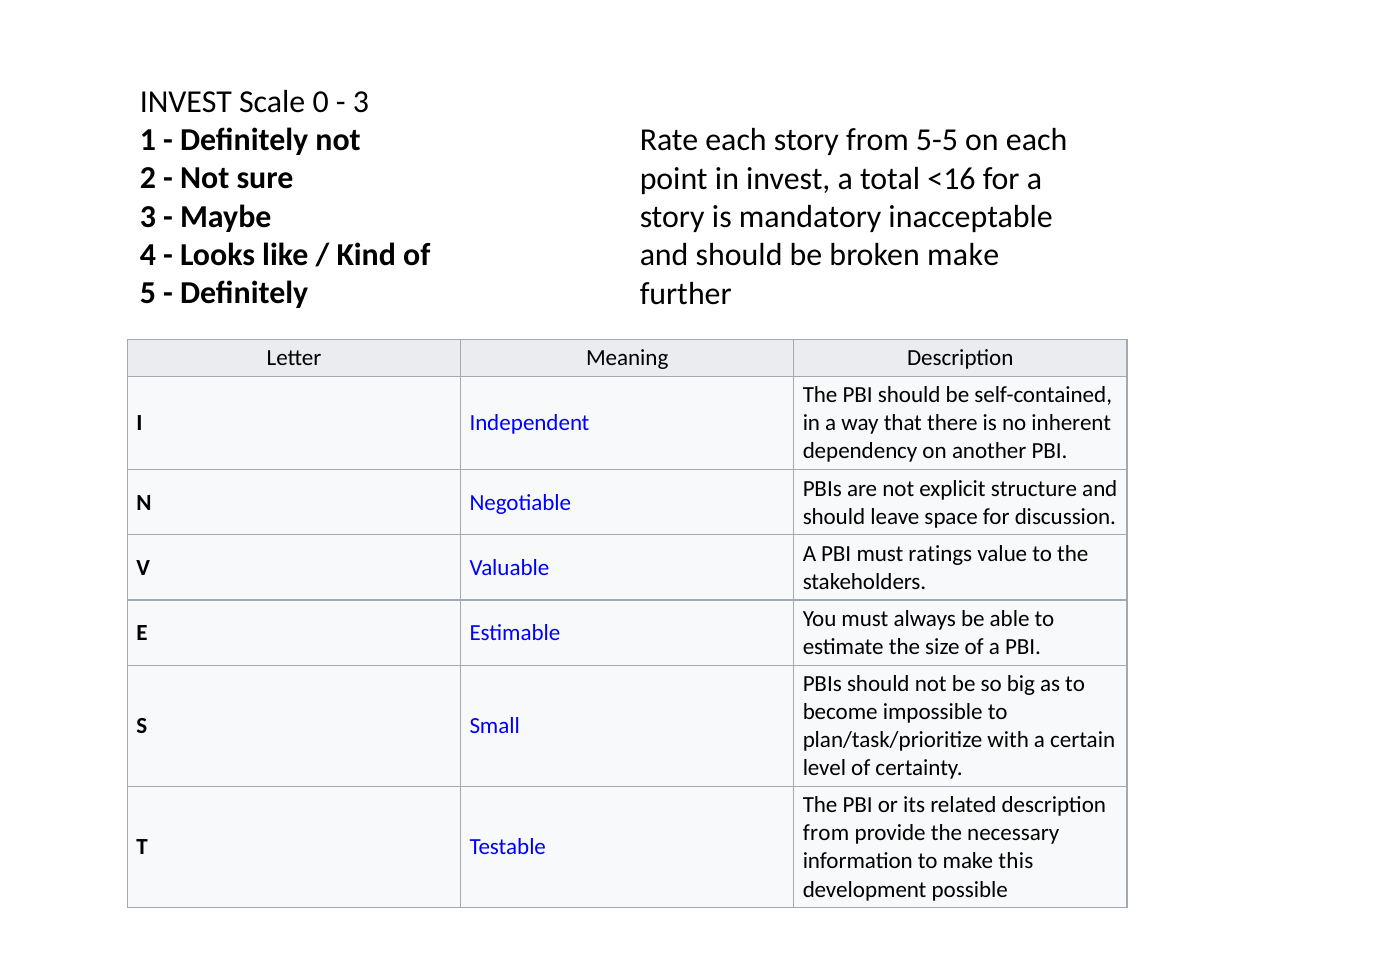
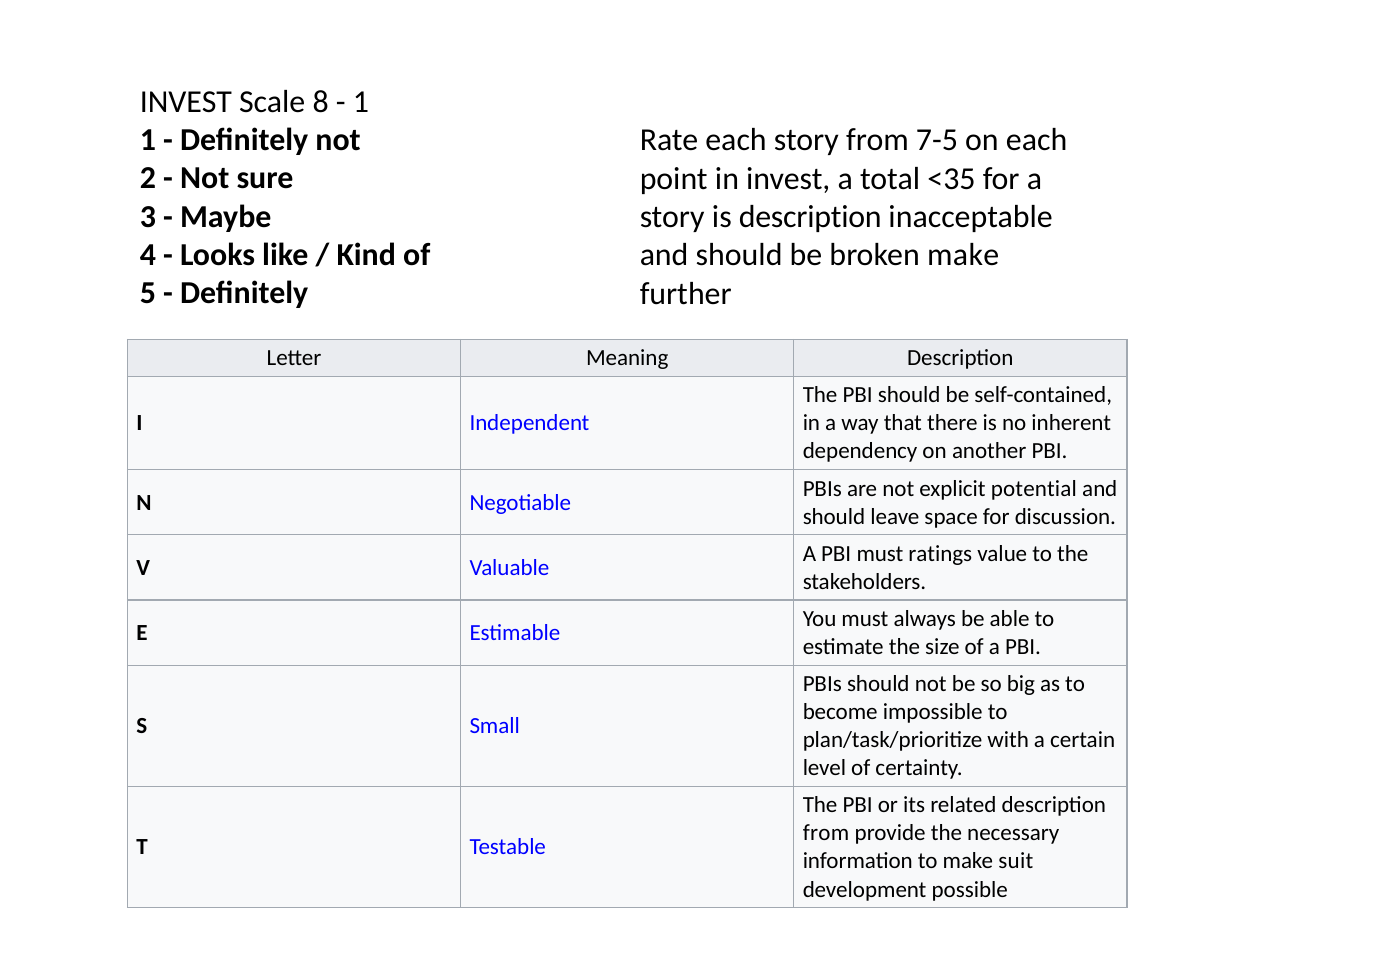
0: 0 -> 8 (321, 102)
3: 3 -> 1 (361, 102)
5-5: 5-5 -> 7-5 (937, 140)
<16: <16 -> <35 (951, 179)
is mandatory: mandatory -> description (810, 217)
structure: structure -> potential (1034, 489)
this: this -> suit (1016, 862)
